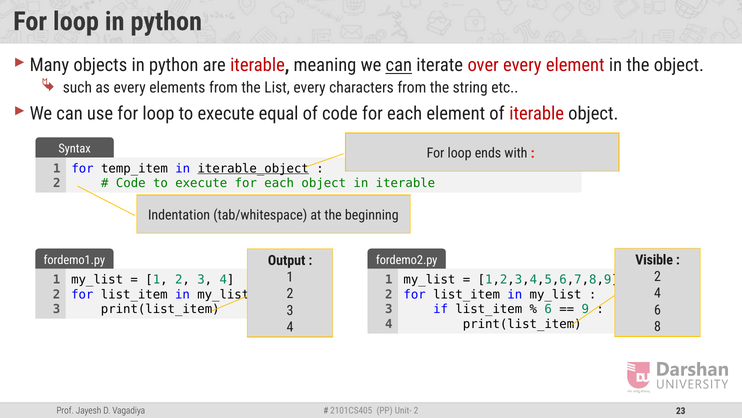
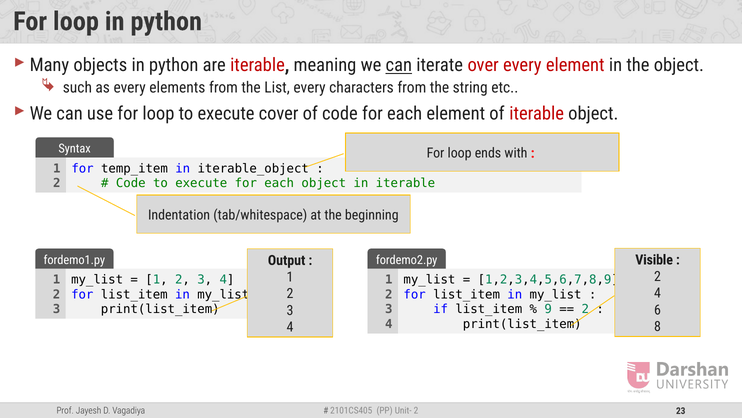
equal: equal -> cover (279, 114)
iterable_object underline: present -> none (253, 168)
6: 6 -> 9 (548, 309)
9: 9 -> 2 (585, 309)
